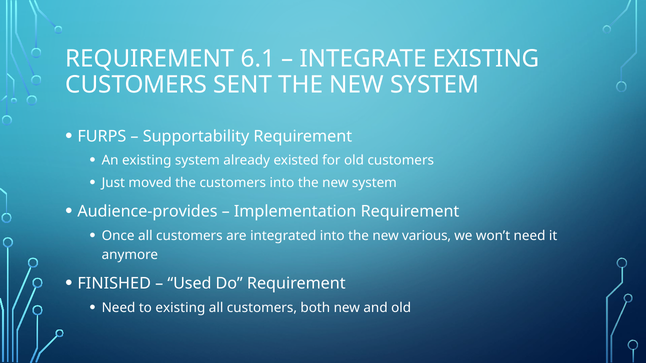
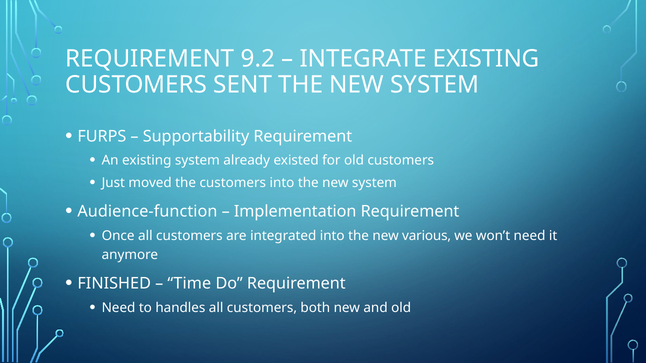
6.1: 6.1 -> 9.2 (258, 59)
Audience-provides: Audience-provides -> Audience-function (147, 212)
Used: Used -> Time (189, 284)
to existing: existing -> handles (180, 308)
